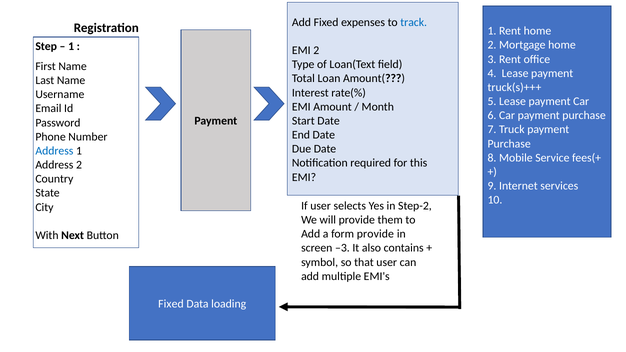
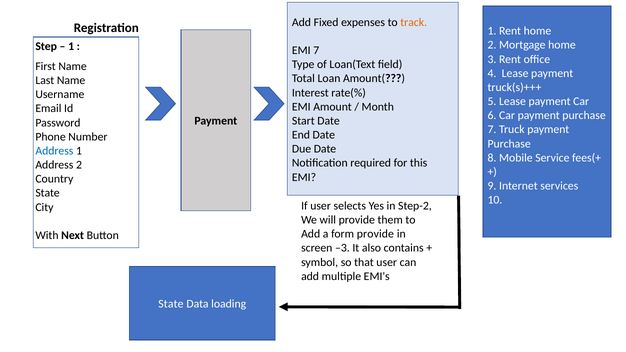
track colour: blue -> orange (414, 22)
EMI 2: 2 -> 7 (316, 50)
Fixed: Fixed -> State (171, 304)
